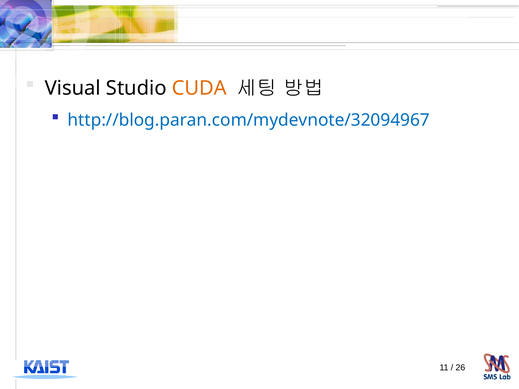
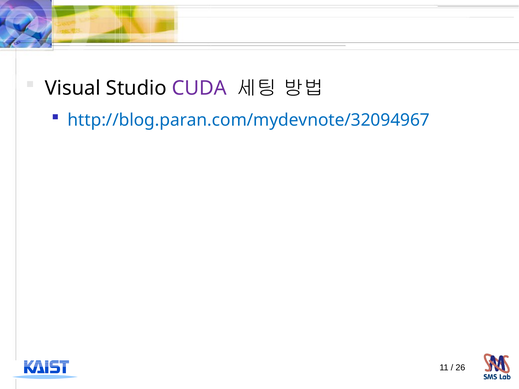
CUDA colour: orange -> purple (199, 88)
